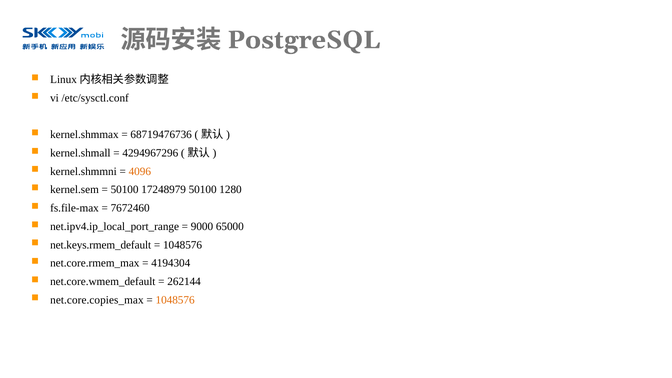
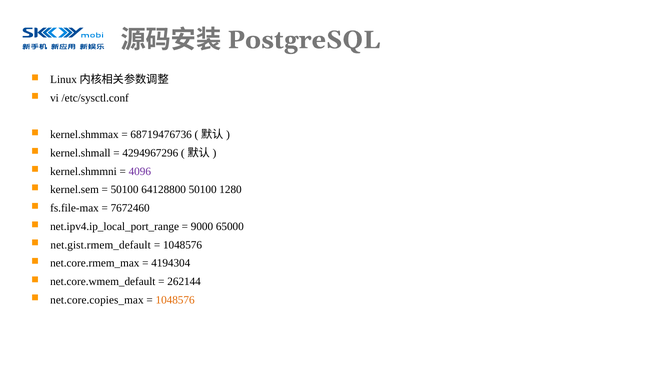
4096 colour: orange -> purple (140, 171)
17248979: 17248979 -> 64128800 (164, 190)
net.keys.rmem_default: net.keys.rmem_default -> net.gist.rmem_default (101, 245)
